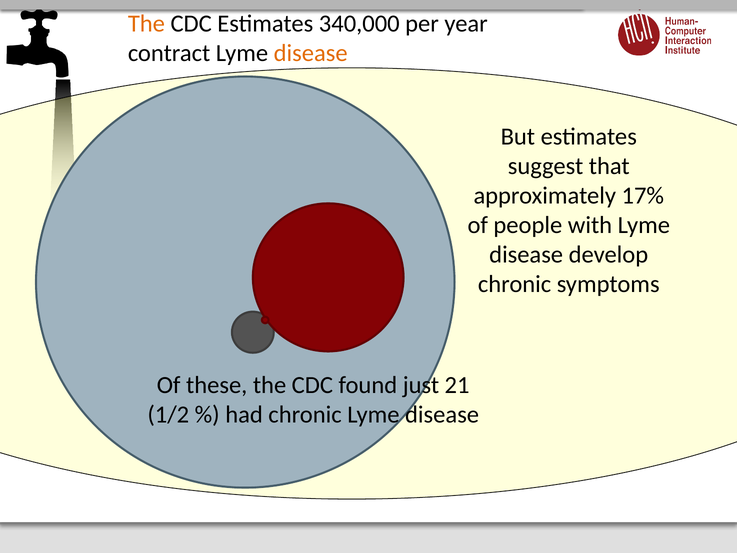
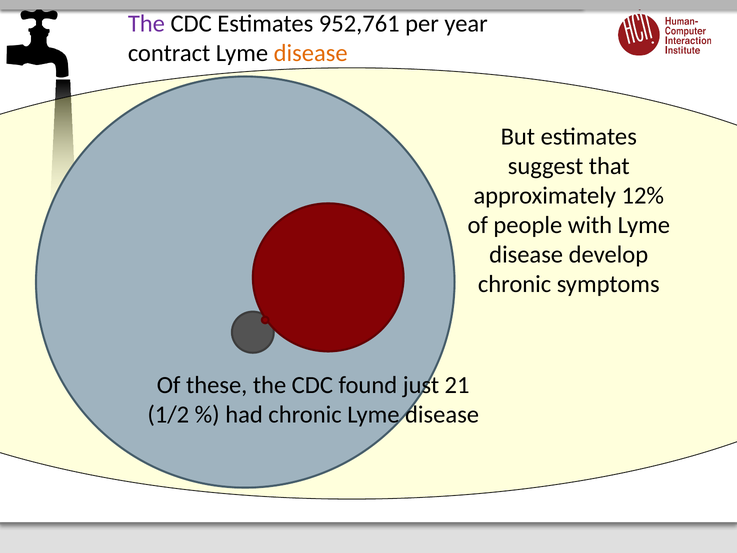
The colour: orange -> purple (146, 24)
340,000: 340,000 -> 952,761 (359, 24)
17%: 17% -> 12% (643, 196)
